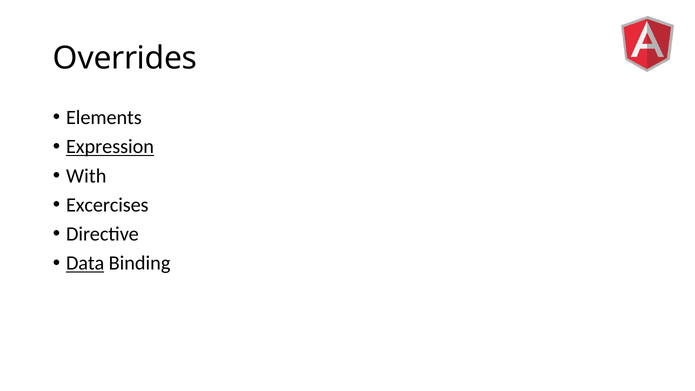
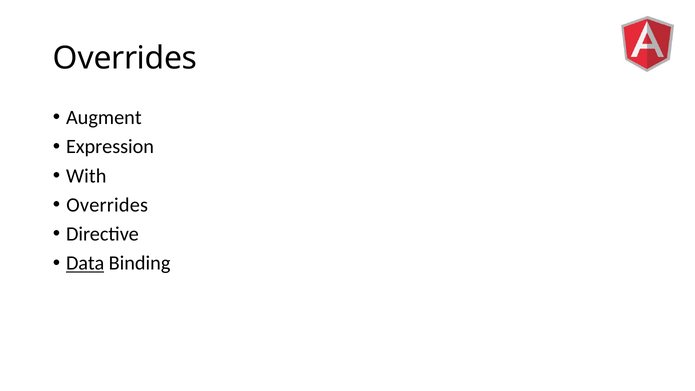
Elements: Elements -> Augment (104, 118)
Expression underline: present -> none (110, 147)
Excercises: Excercises -> Overrides (107, 205)
